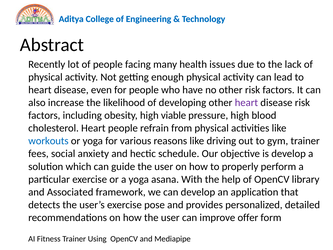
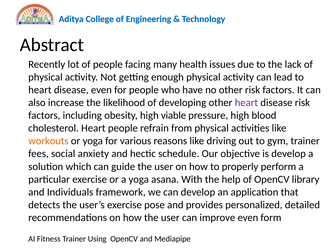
workouts colour: blue -> orange (48, 141)
Associated: Associated -> Individuals (70, 192)
improve offer: offer -> even (248, 217)
